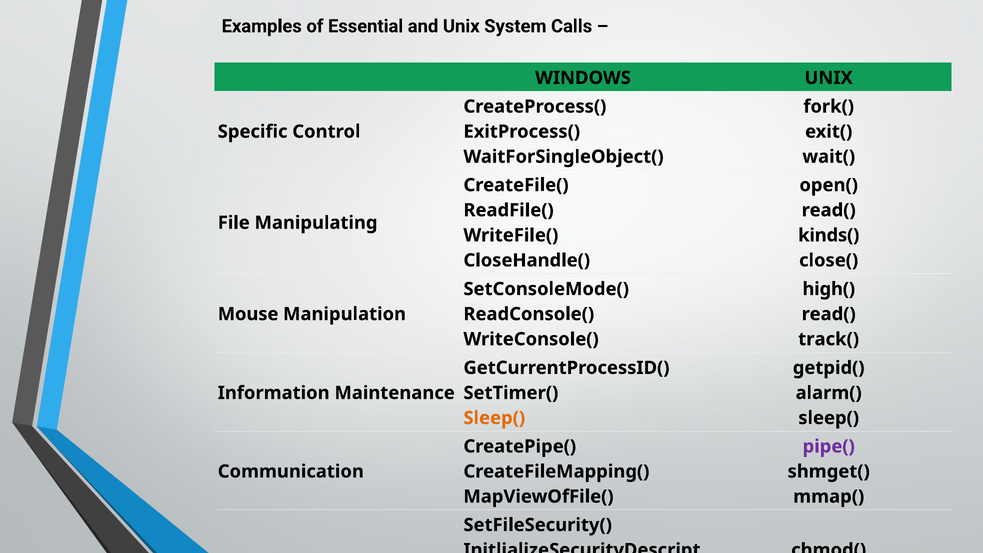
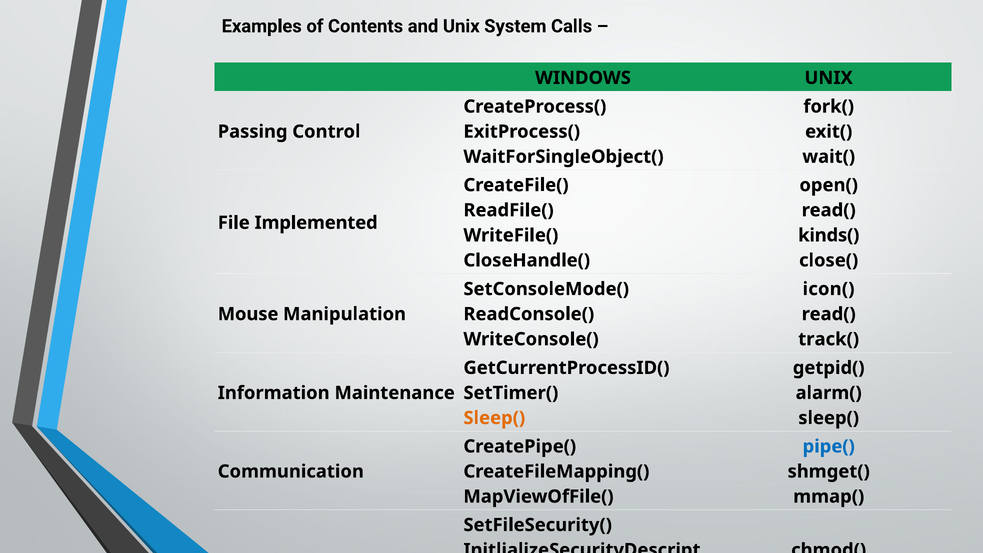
Essential: Essential -> Contents (366, 26)
Specific: Specific -> Passing (253, 132)
Manipulating: Manipulating -> Implemented (316, 223)
high(: high( -> icon( (829, 289)
pipe( colour: purple -> blue (829, 446)
